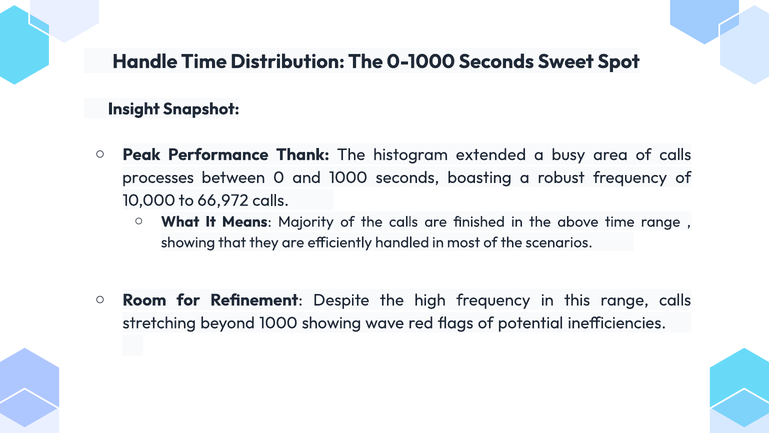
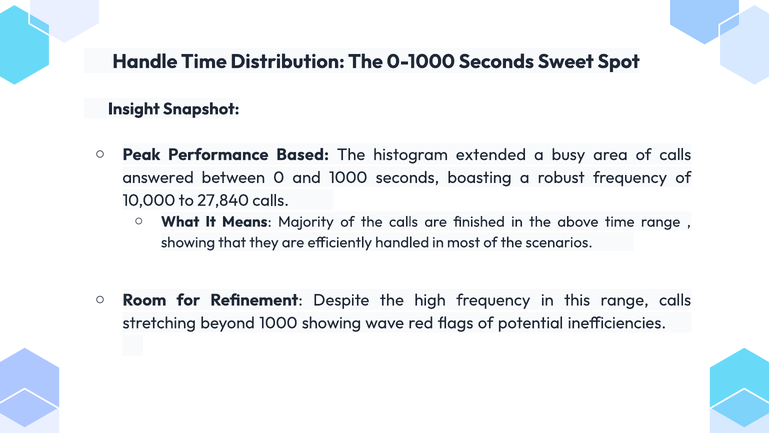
Thank: Thank -> Based (303, 154)
processes: processes -> answered (158, 177)
66,972: 66,972 -> 27,840 (223, 200)
